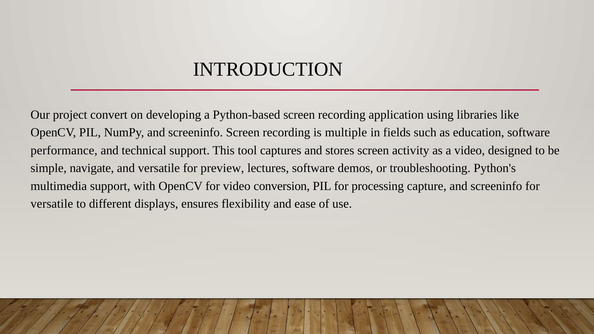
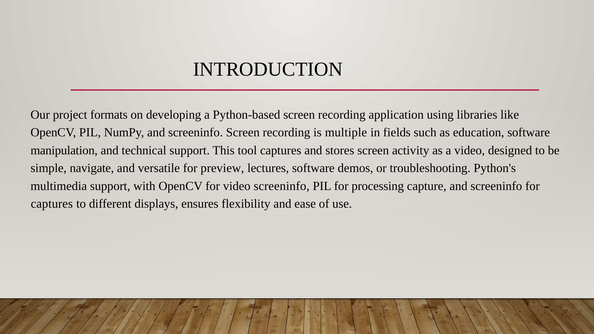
convert: convert -> formats (109, 115)
performance: performance -> manipulation (64, 150)
video conversion: conversion -> screeninfo (282, 186)
versatile: versatile -> captures (52, 204)
